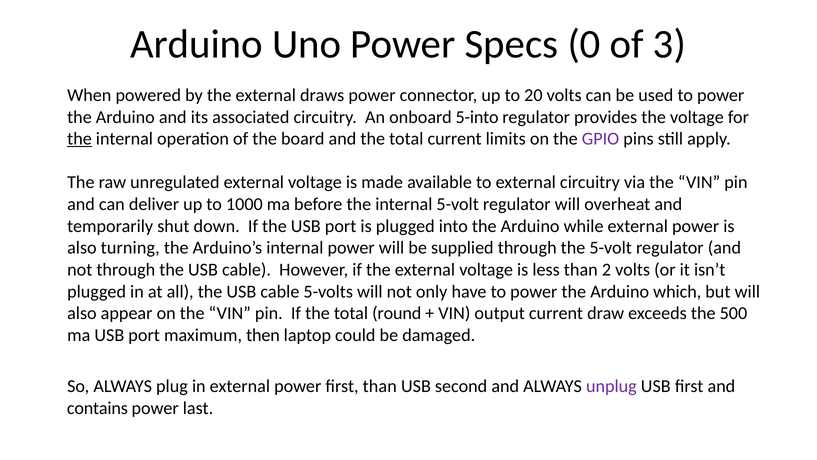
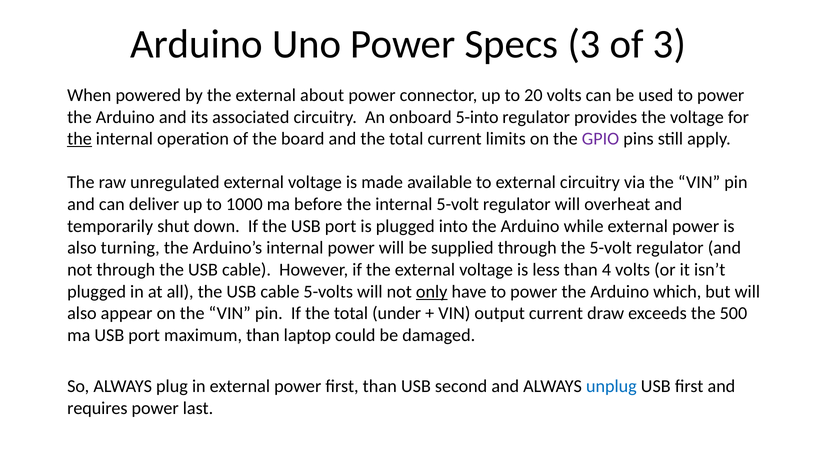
Specs 0: 0 -> 3 (584, 44)
draws: draws -> about (322, 95)
2: 2 -> 4 (606, 270)
only underline: none -> present (432, 291)
round: round -> under (397, 313)
maximum then: then -> than (263, 335)
unplug colour: purple -> blue (611, 386)
contains: contains -> requires (97, 408)
